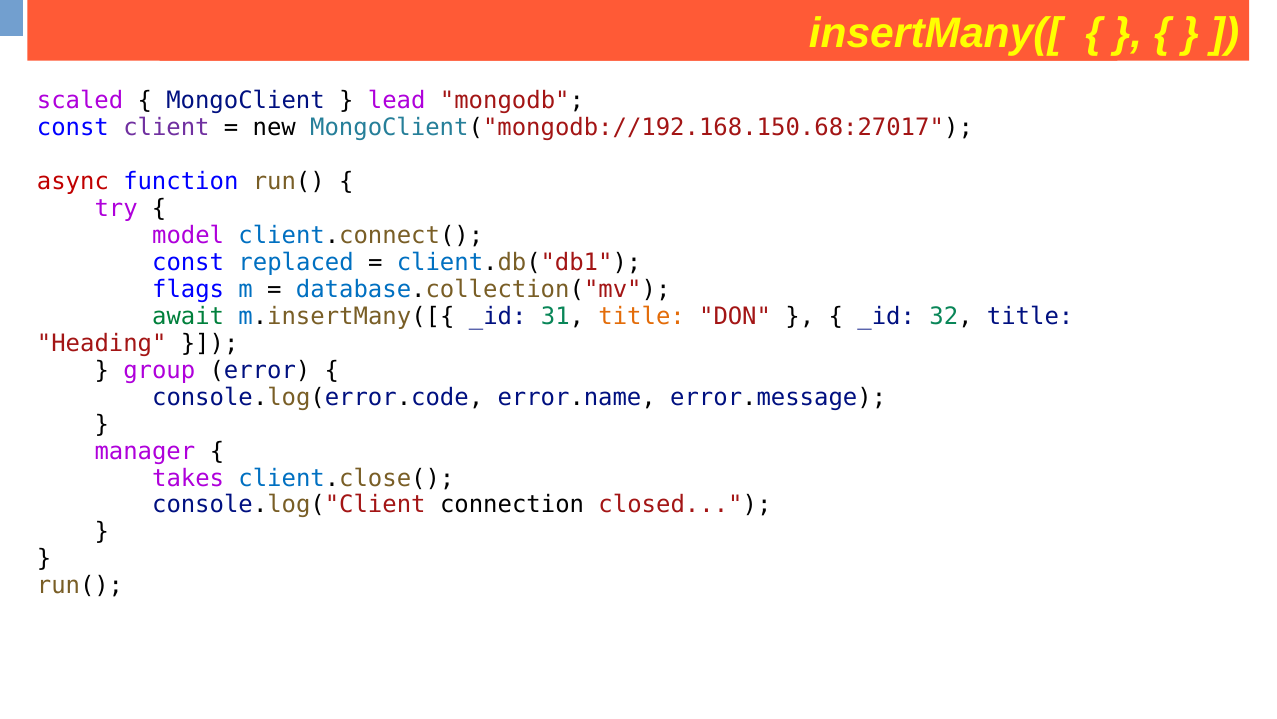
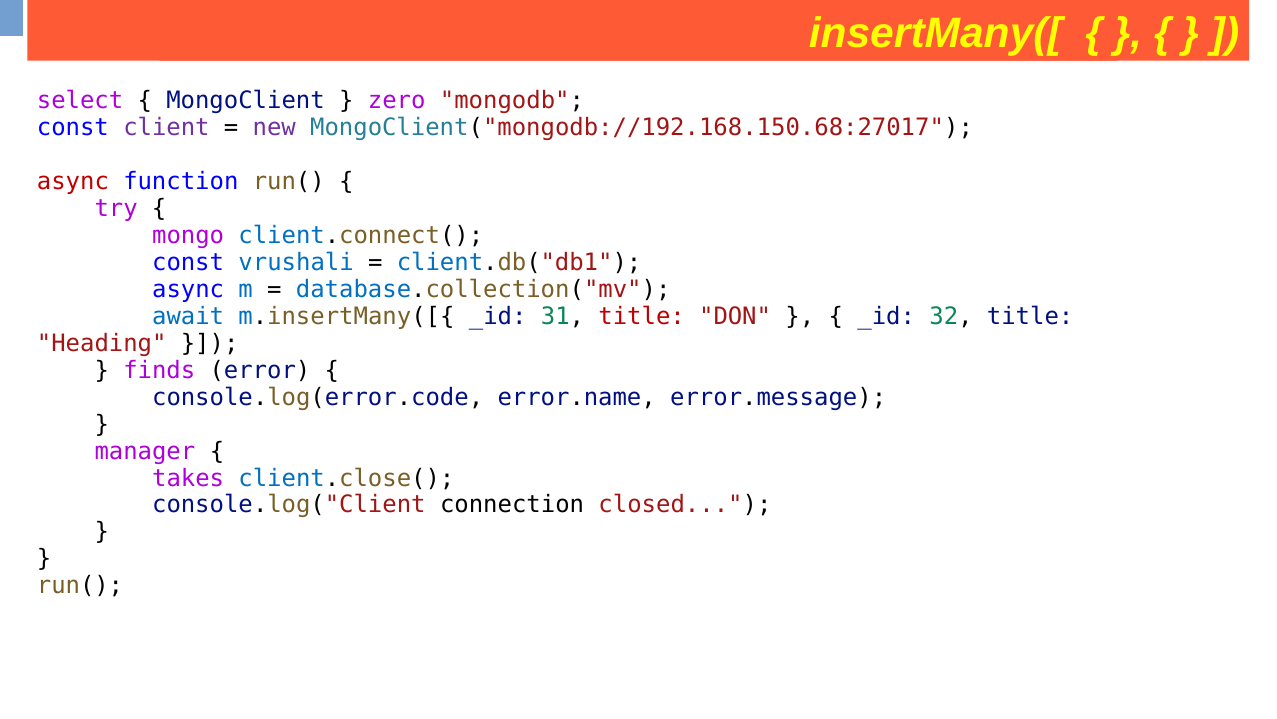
scaled: scaled -> select (80, 101)
lead: lead -> zero (397, 101)
new colour: black -> purple (274, 128)
model: model -> mongo (188, 235)
replaced: replaced -> vrushali (296, 262)
flags: flags -> async (188, 289)
await colour: green -> blue (188, 316)
title colour: orange -> red (642, 316)
group: group -> finds (159, 370)
